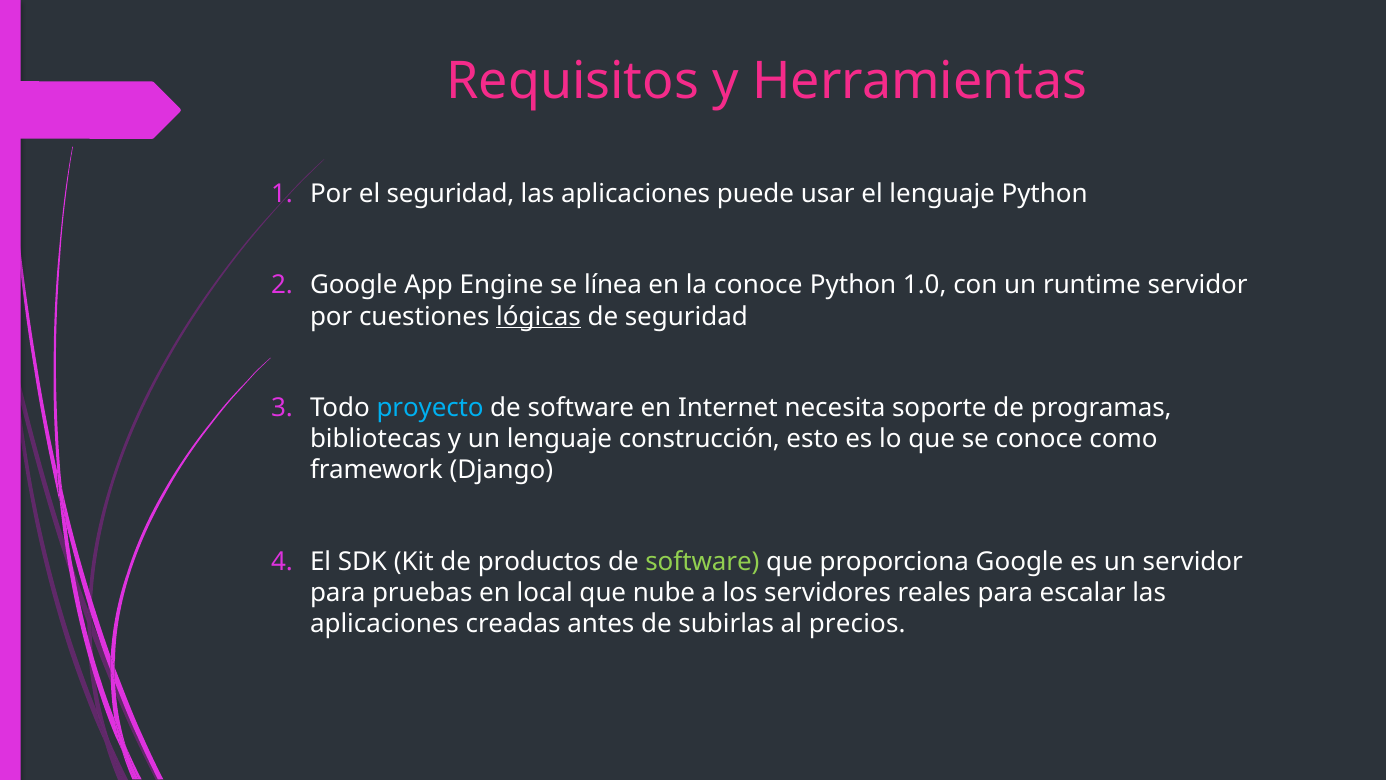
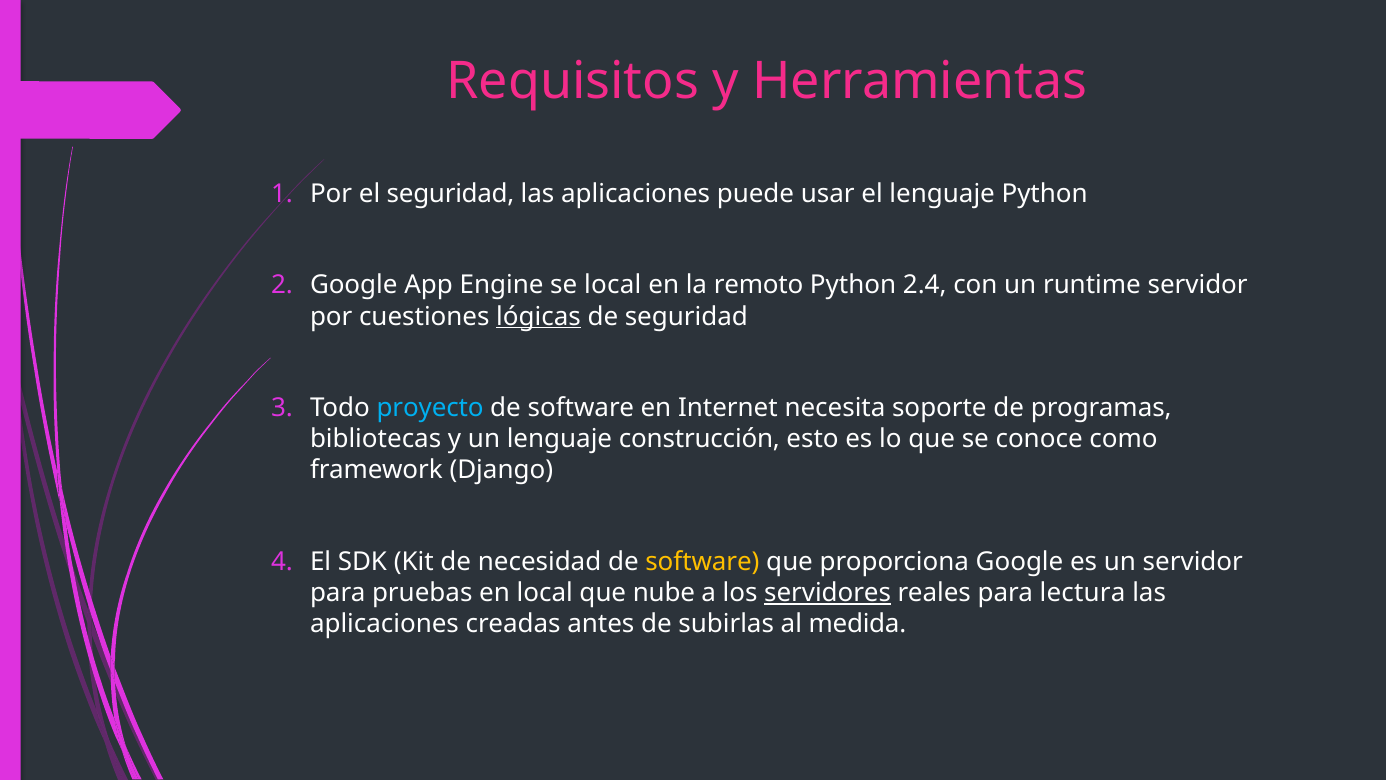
se línea: línea -> local (613, 285)
la conoce: conoce -> remoto (759, 285)
1.0: 1.0 -> 2.4 (925, 285)
productos: productos -> necesidad (540, 561)
software colour: light green -> yellow (702, 561)
servidores underline: none -> present (828, 592)
escalar: escalar -> lectura (1083, 592)
precios: precios -> medida (857, 624)
